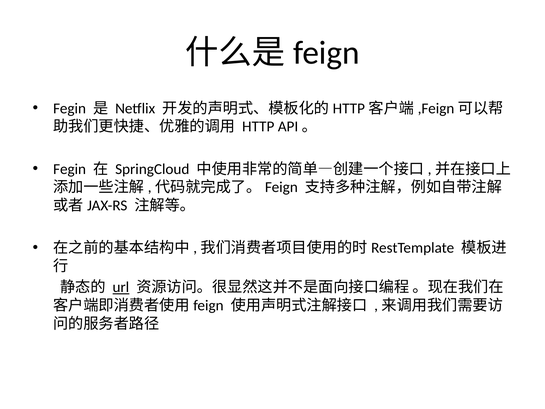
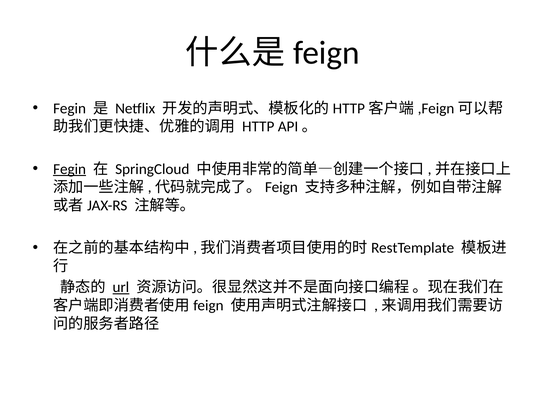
Fegin underline: none -> present (70, 169)
